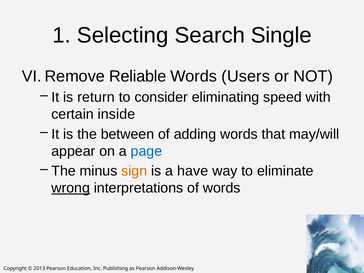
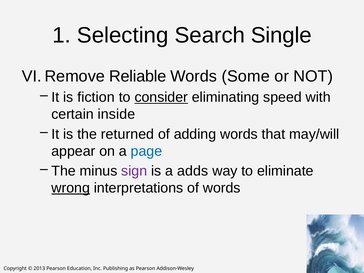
Users: Users -> Some (246, 76)
return: return -> fiction (96, 97)
consider underline: none -> present (161, 97)
between: between -> returned (127, 134)
sign colour: orange -> purple (134, 171)
have: have -> adds (193, 171)
